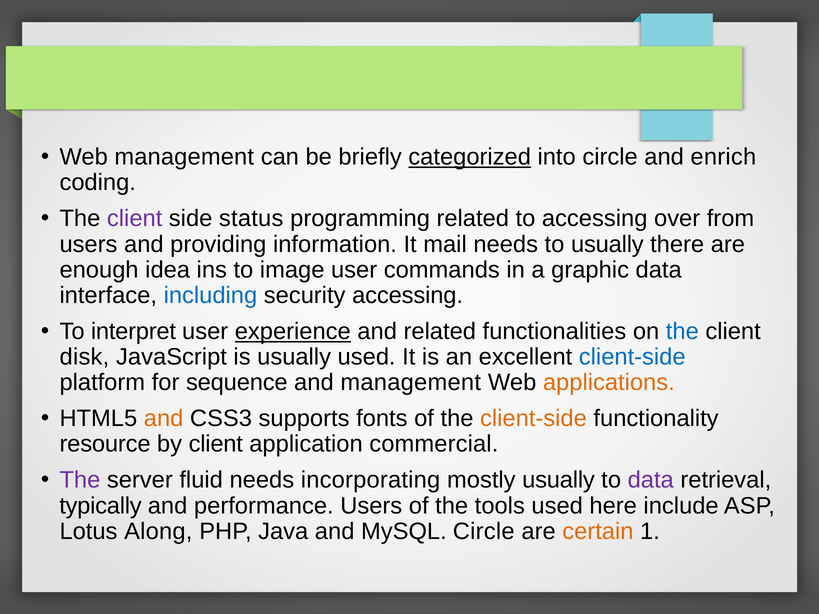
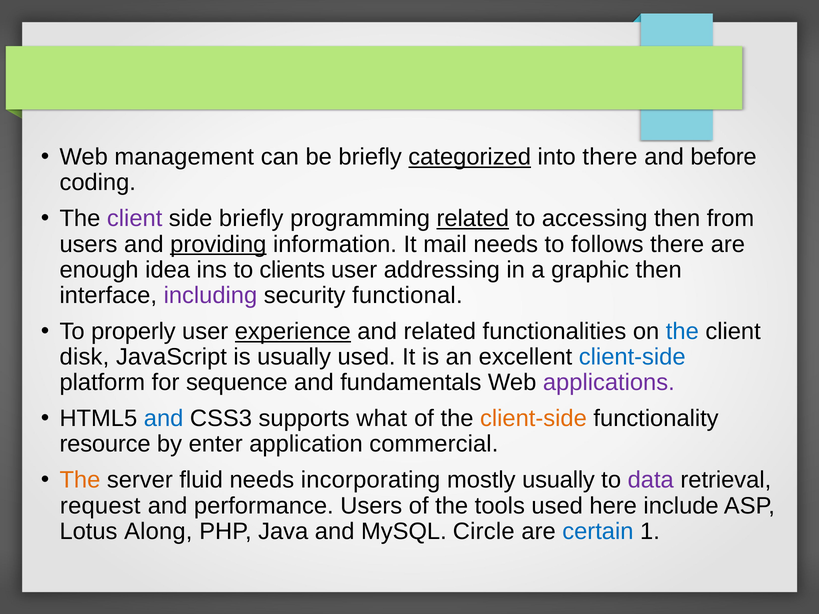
into circle: circle -> there (610, 157)
enrich: enrich -> before (724, 157)
side status: status -> briefly (251, 219)
related underline: none -> present (473, 219)
accessing over: over -> then (677, 219)
providing underline: none -> present (218, 244)
to usually: usually -> follows (607, 244)
image: image -> clients (292, 270)
commands: commands -> addressing (442, 270)
graphic data: data -> then (659, 270)
including colour: blue -> purple (210, 296)
security accessing: accessing -> functional (407, 296)
interpret: interpret -> properly (133, 331)
and management: management -> fundamentals (411, 383)
applications colour: orange -> purple (609, 383)
and colour: orange -> blue (164, 419)
fonts: fonts -> what (382, 419)
by client: client -> enter (216, 444)
The colour: purple -> orange (80, 480)
typically: typically -> request (100, 506)
certain colour: orange -> blue (598, 531)
